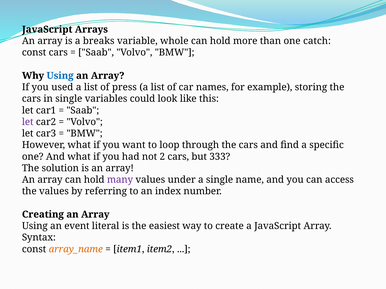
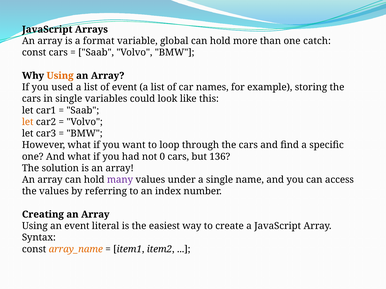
breaks: breaks -> format (99, 41)
whole: whole -> global (174, 41)
Using colour: blue -> orange (60, 76)
of press: press -> event (124, 87)
let colour: purple -> orange (28, 122)
2: 2 -> 0 (162, 157)
333: 333 -> 136 (220, 157)
